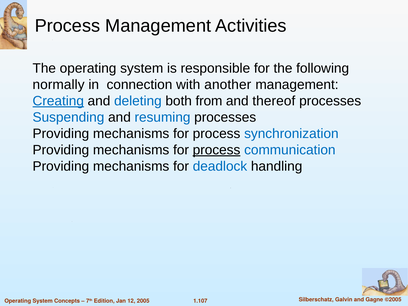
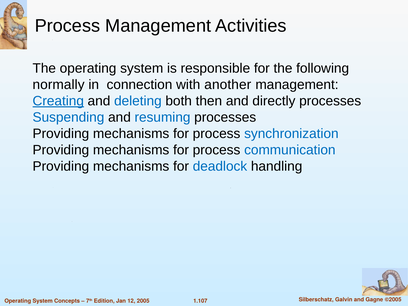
from: from -> then (209, 101)
thereof: thereof -> directly (274, 101)
process underline: present -> none (217, 150)
